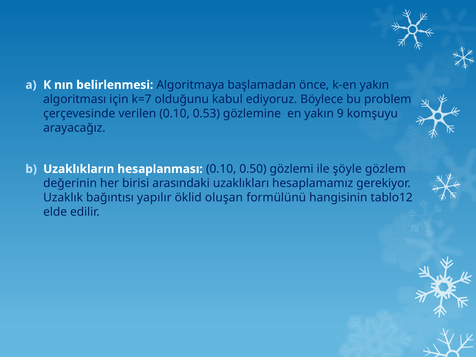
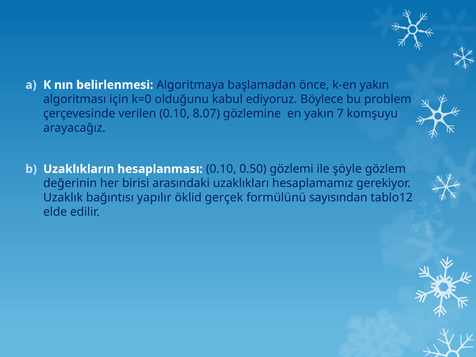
k=7: k=7 -> k=0 (142, 99)
0.53: 0.53 -> 8.07 (206, 113)
9: 9 -> 7 (340, 113)
oluşan: oluşan -> gerçek (224, 198)
hangisinin: hangisinin -> sayısından (338, 198)
